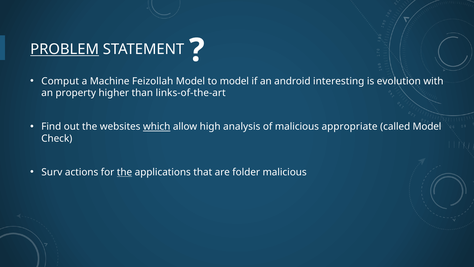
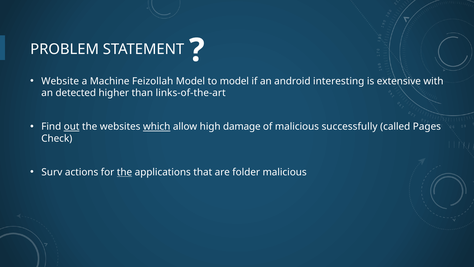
PROBLEM underline: present -> none (65, 49)
Comput: Comput -> Website (60, 81)
evolution: evolution -> extensive (399, 81)
property: property -> detected (76, 93)
out underline: none -> present (72, 127)
analysis: analysis -> damage (242, 127)
appropriate: appropriate -> successfully (350, 127)
called Model: Model -> Pages (427, 127)
